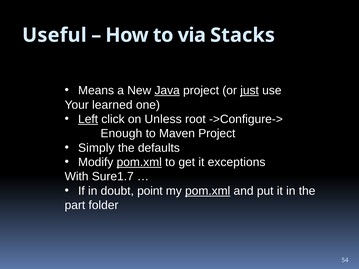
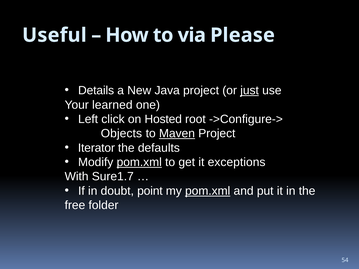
Stacks: Stacks -> Please (243, 35)
Means: Means -> Details (96, 91)
Java underline: present -> none (167, 91)
Left underline: present -> none (88, 119)
Unless: Unless -> Hosted (163, 119)
Enough: Enough -> Objects (121, 134)
Maven underline: none -> present (177, 134)
Simply: Simply -> Iterator (96, 148)
part: part -> free (75, 205)
